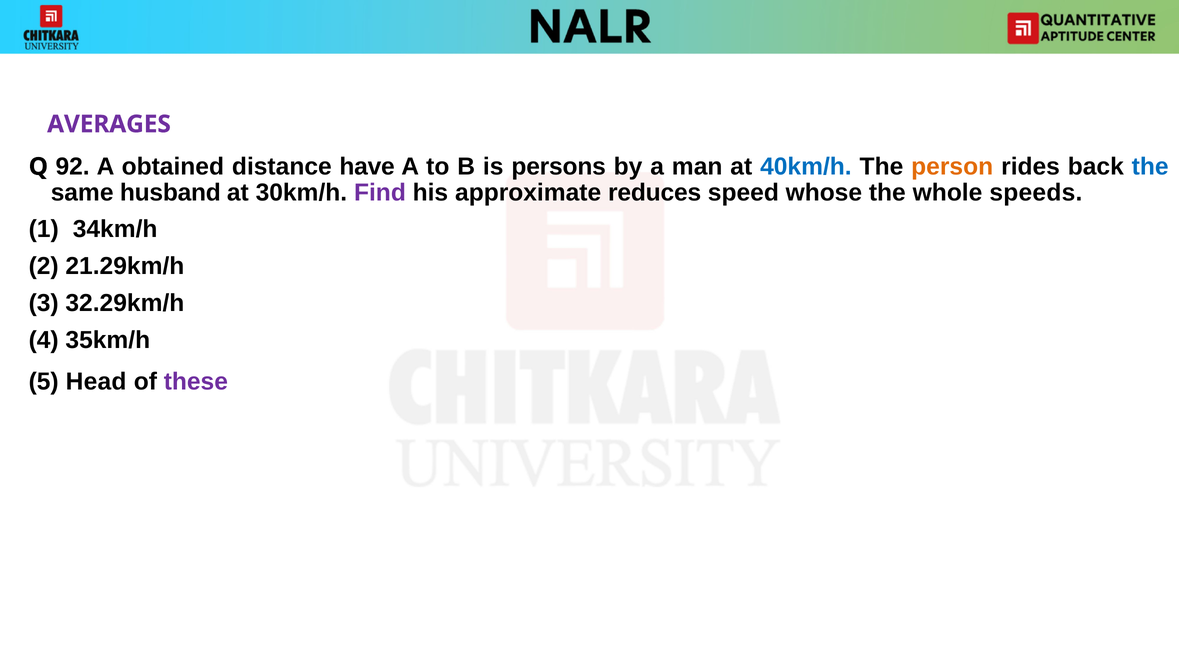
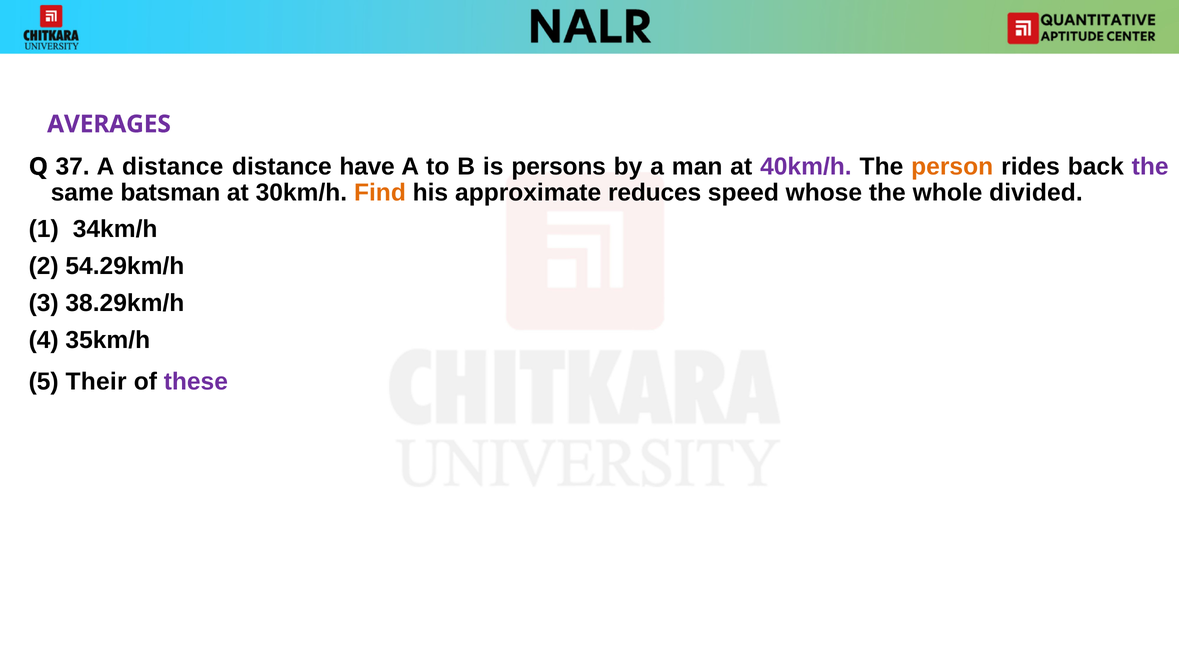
92: 92 -> 37 (73, 167)
A obtained: obtained -> distance (173, 167)
40km/h colour: blue -> purple (806, 167)
the colour: blue -> purple (1150, 167)
husband: husband -> batsman (170, 193)
Find colour: purple -> orange (380, 193)
speeds: speeds -> divided (1036, 193)
21.29km/h: 21.29km/h -> 54.29km/h (125, 266)
32.29km/h: 32.29km/h -> 38.29km/h (125, 303)
Head: Head -> Their (96, 382)
